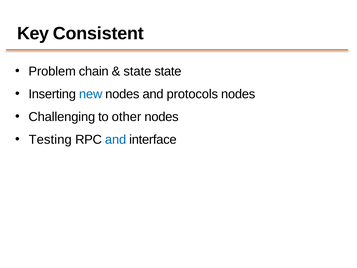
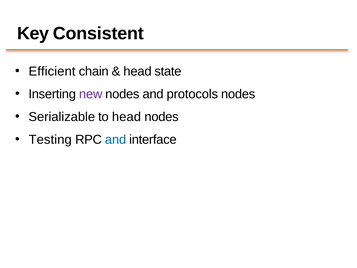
Problem: Problem -> Efficient (52, 71)
state: state -> head (137, 71)
new colour: blue -> purple (91, 94)
Challenging: Challenging -> Serializable (62, 117)
to other: other -> head (126, 117)
